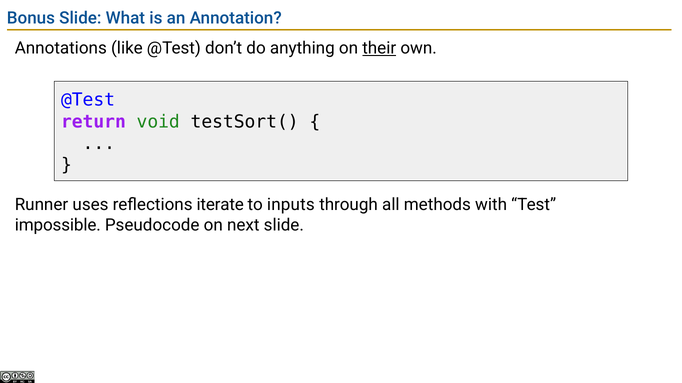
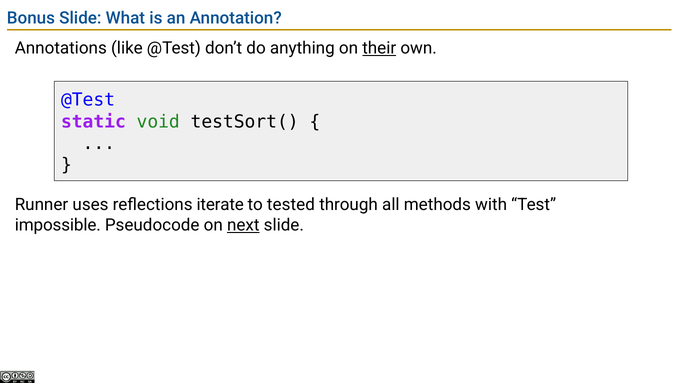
return: return -> static (93, 122)
inputs: inputs -> tested (291, 205)
next underline: none -> present (243, 226)
